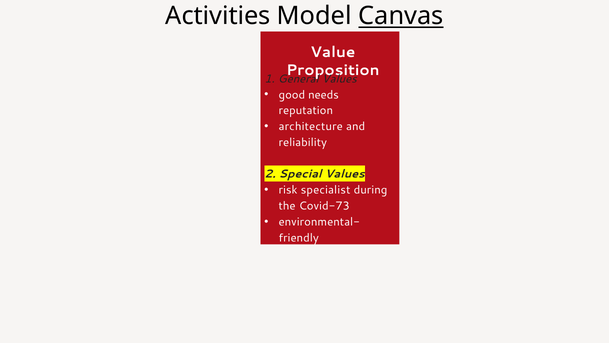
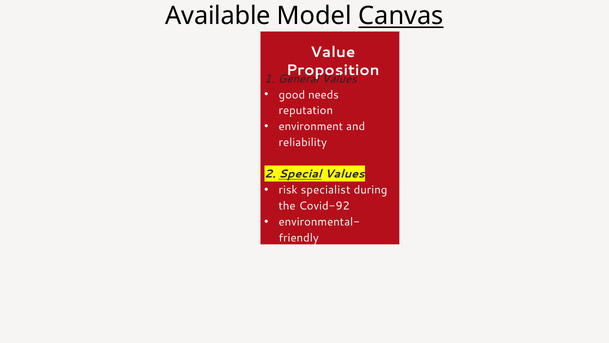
Activities: Activities -> Available (218, 16)
architecture: architecture -> environment (311, 126)
Special underline: none -> present (300, 174)
Covid-73: Covid-73 -> Covid-92 (324, 206)
